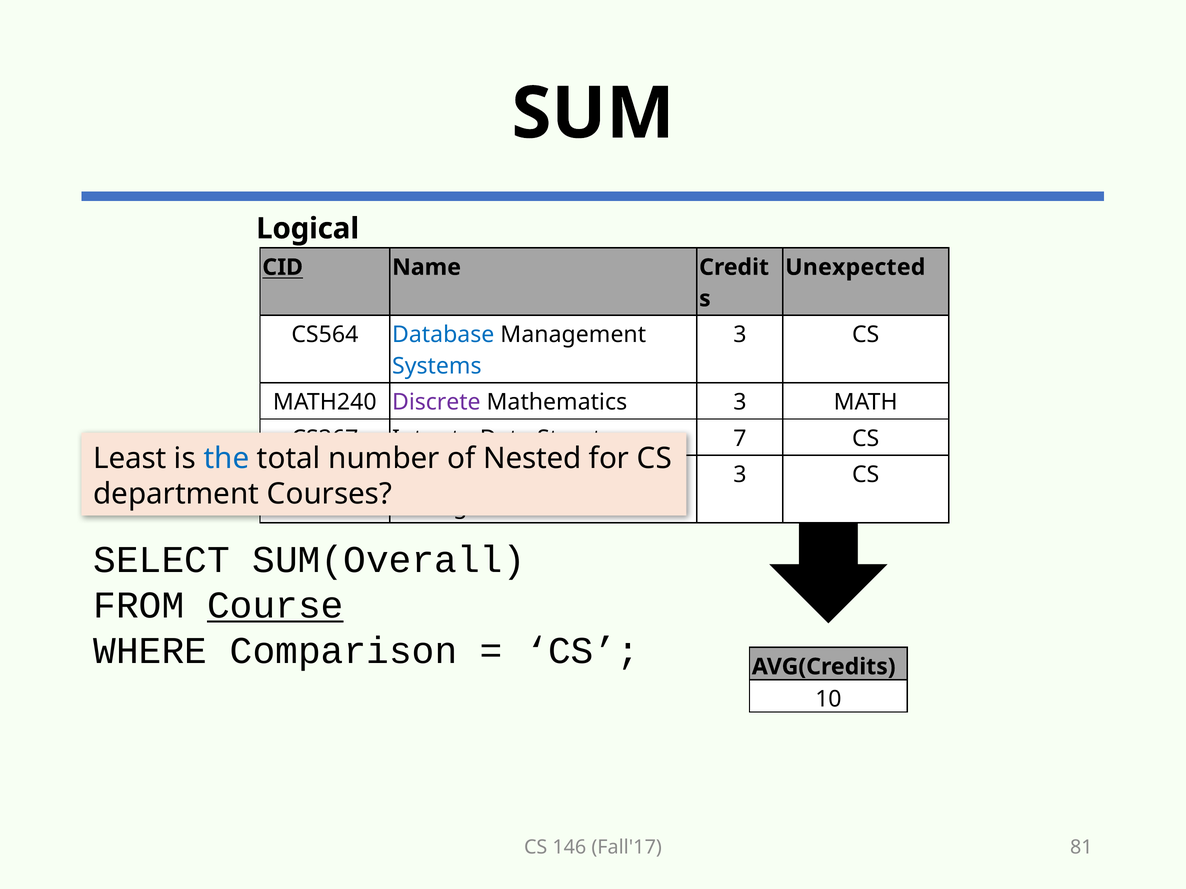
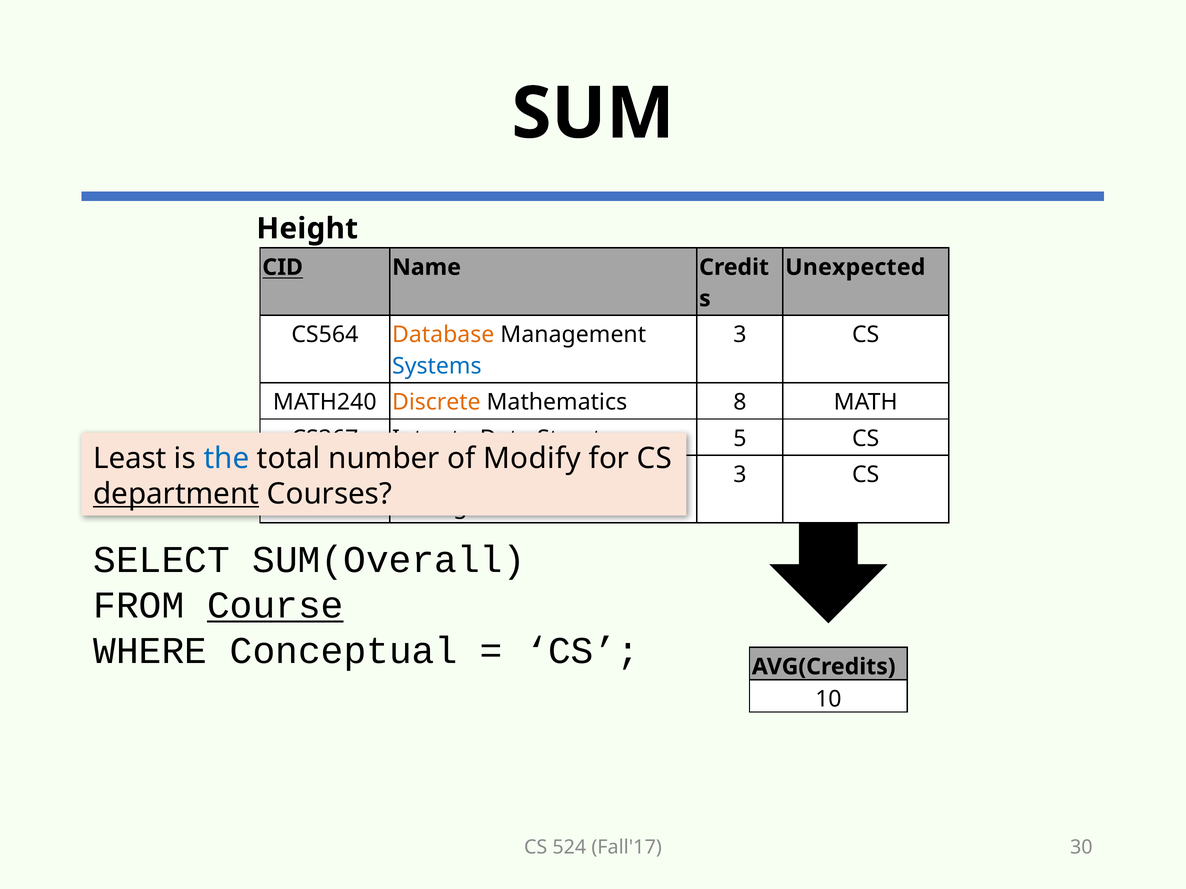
Logical: Logical -> Height (307, 229)
Database colour: blue -> orange (443, 335)
Discrete colour: purple -> orange (436, 403)
Mathematics 3: 3 -> 8 (740, 403)
7: 7 -> 5 (740, 439)
Nested: Nested -> Modify (532, 459)
department underline: none -> present (176, 494)
Comparison: Comparison -> Conceptual (344, 651)
146: 146 -> 524 (569, 848)
81: 81 -> 30 (1081, 848)
